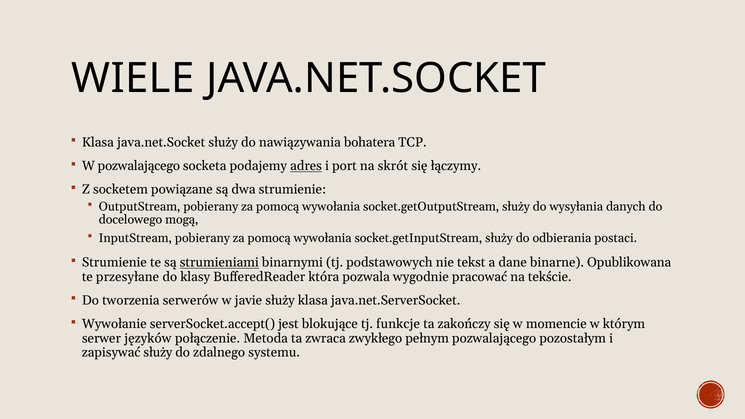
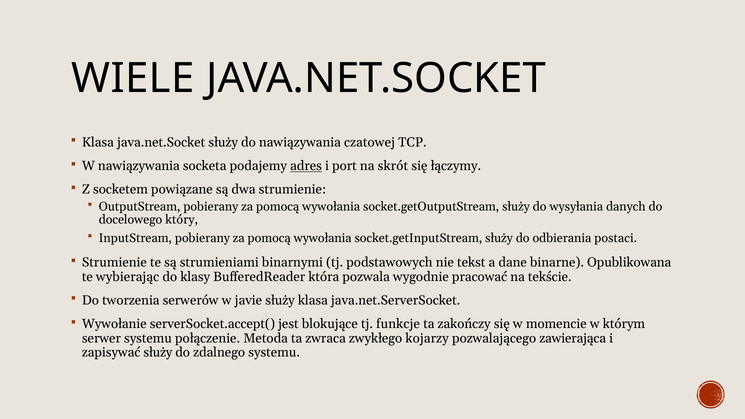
bohatera: bohatera -> czatowej (370, 142)
W pozwalającego: pozwalającego -> nawiązywania (139, 166)
mogą: mogą -> który (182, 220)
strumieniami underline: present -> none (219, 263)
przesyłane: przesyłane -> wybierając (128, 277)
serwer języków: języków -> systemu (148, 338)
pełnym: pełnym -> kojarzy (427, 338)
pozostałym: pozostałym -> zawierająca (573, 338)
